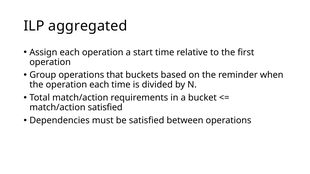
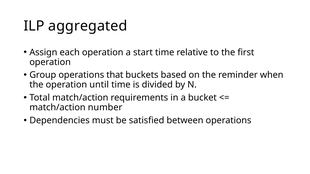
operation each: each -> until (99, 85)
match/action satisfied: satisfied -> number (105, 108)
